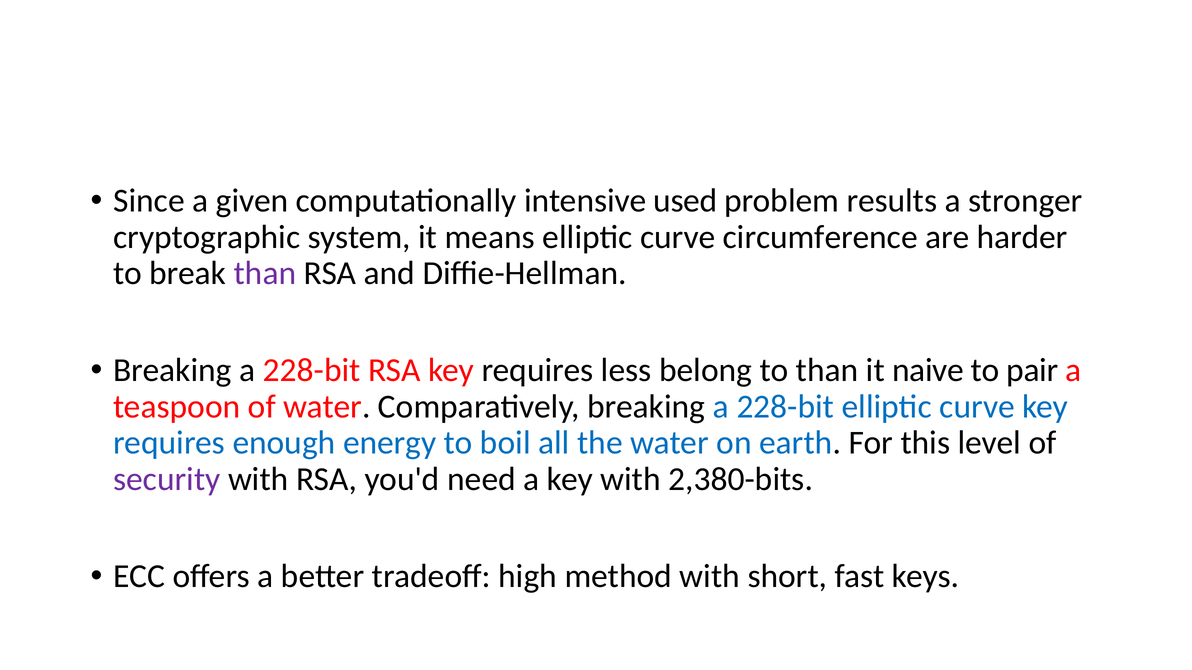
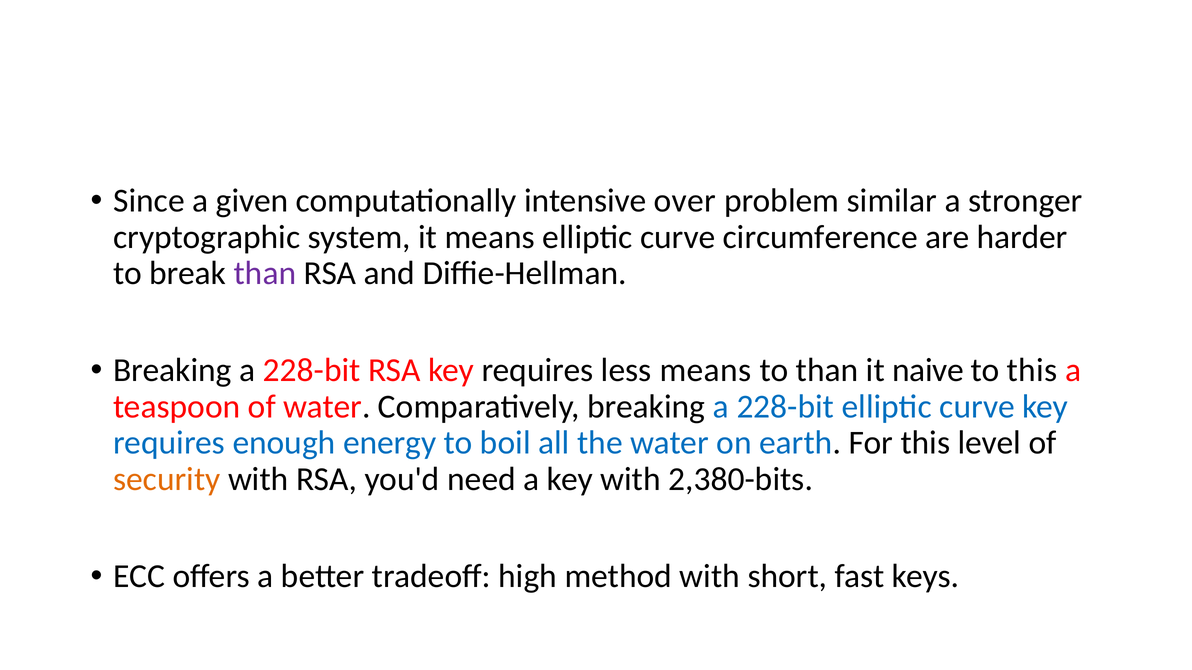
used: used -> over (685, 201)
results: results -> similar (892, 201)
less belong: belong -> means (705, 371)
to pair: pair -> this (1032, 371)
security colour: purple -> orange (167, 479)
